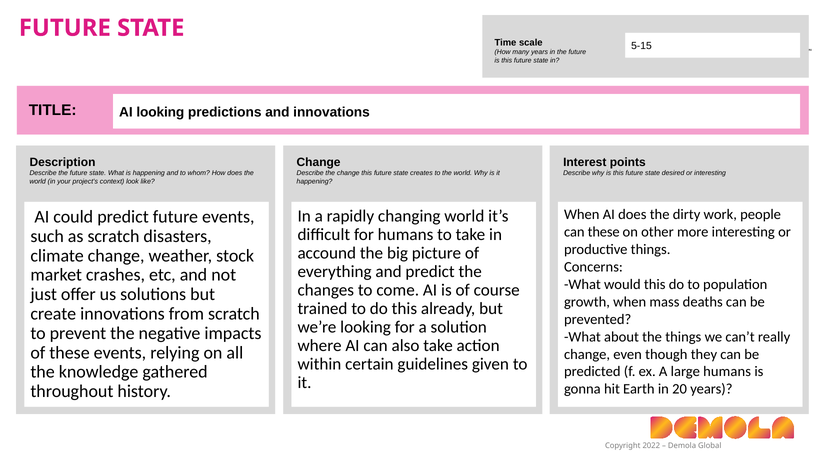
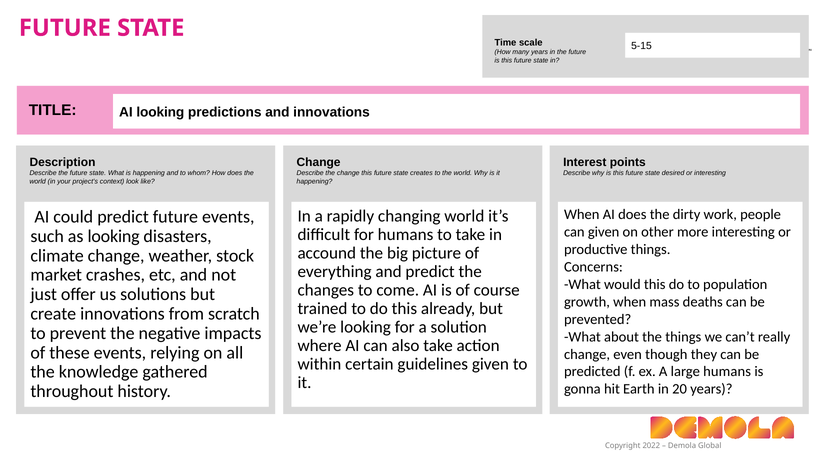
can these: these -> given (604, 232)
as scratch: scratch -> looking (114, 236)
